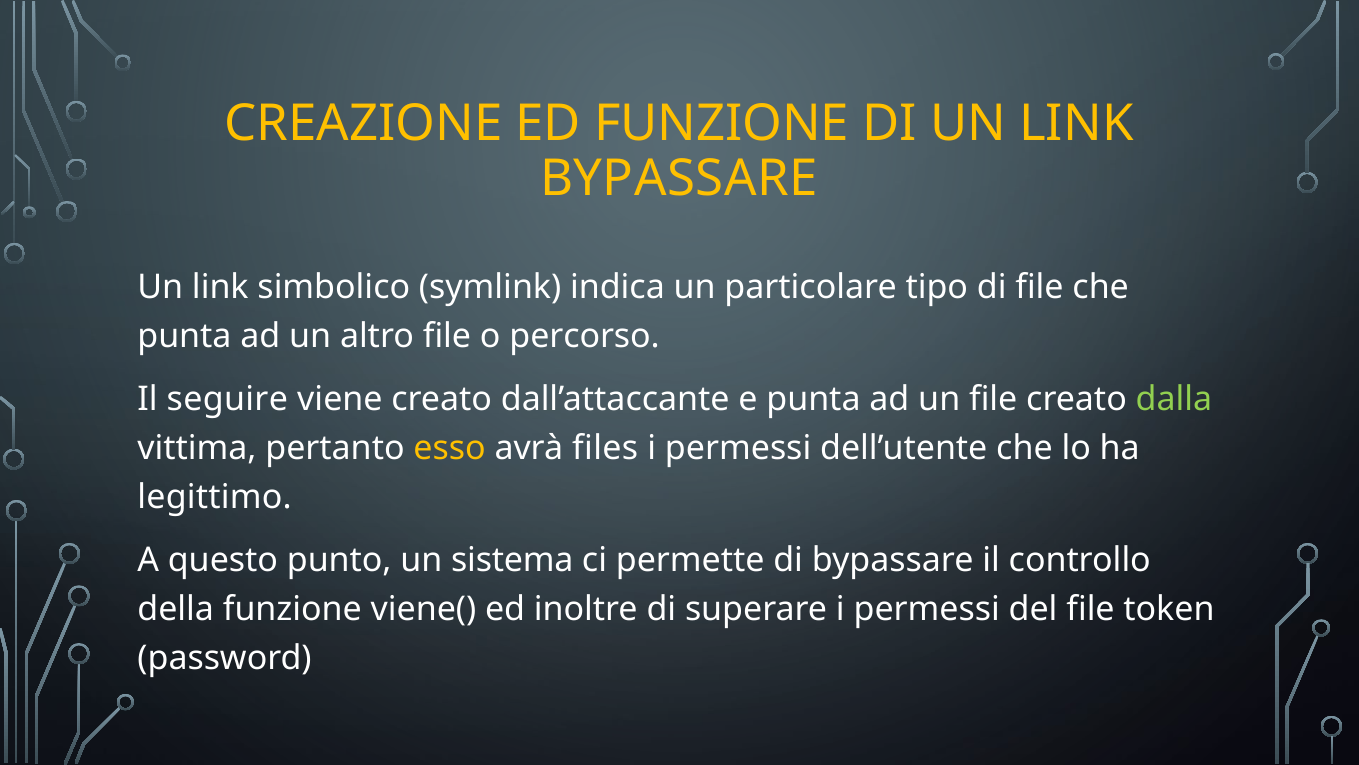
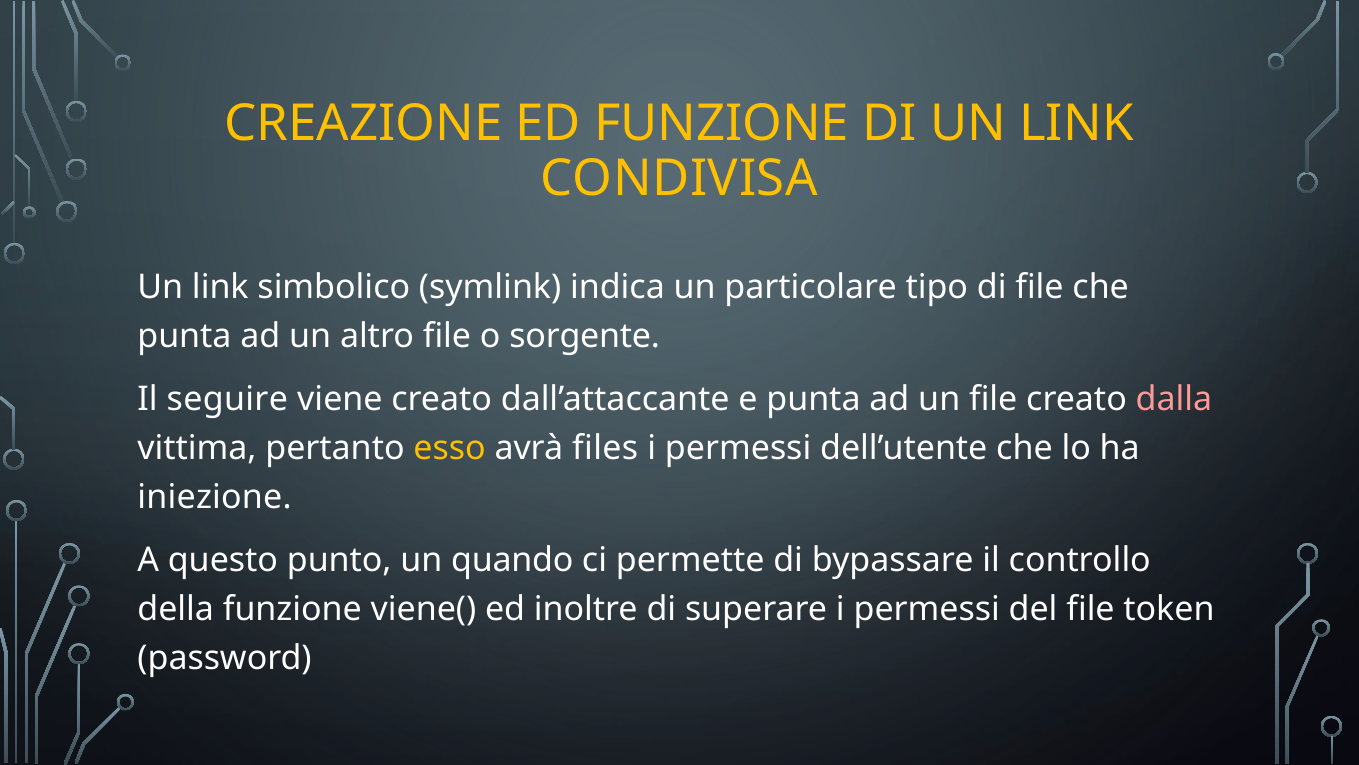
BYPASSARE: BYPASSARE -> CONDIVISA (679, 179)
percorso: percorso -> sorgente (585, 336)
dalla colour: light green -> pink (1174, 399)
legittimo: legittimo -> iniezione (215, 497)
sistema: sistema -> quando (512, 560)
